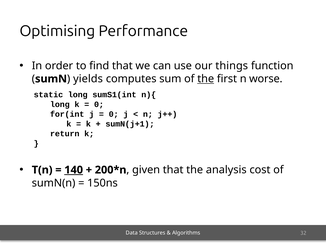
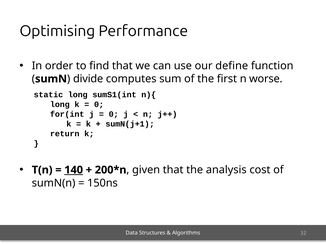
things: things -> define (232, 66)
yields: yields -> divide (88, 79)
the underline: present -> none (206, 79)
